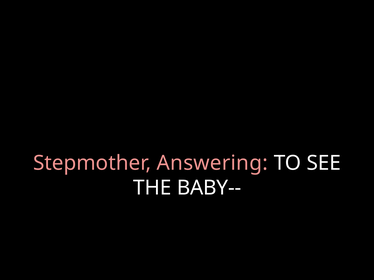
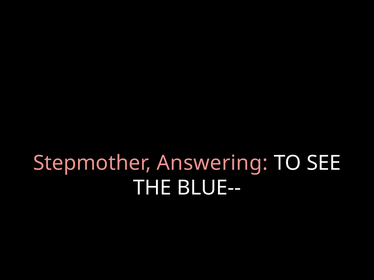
BABY--: BABY-- -> BLUE-- (209, 188)
